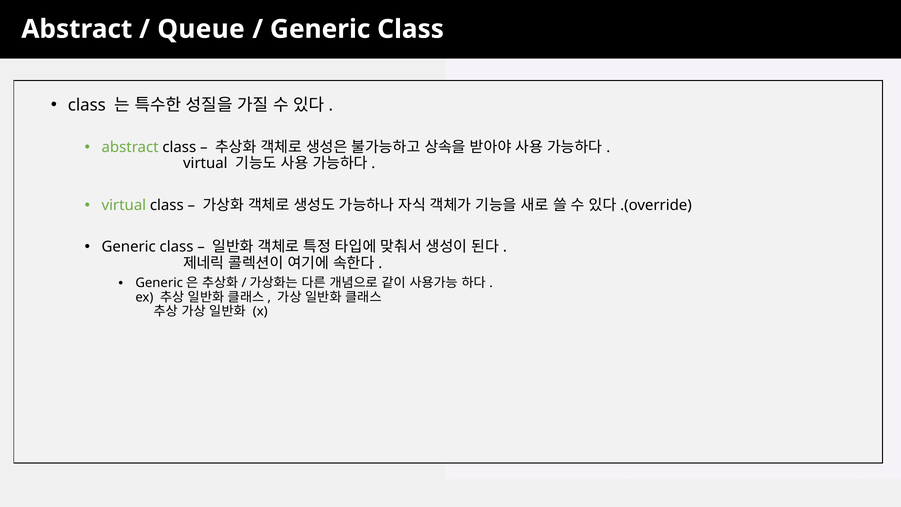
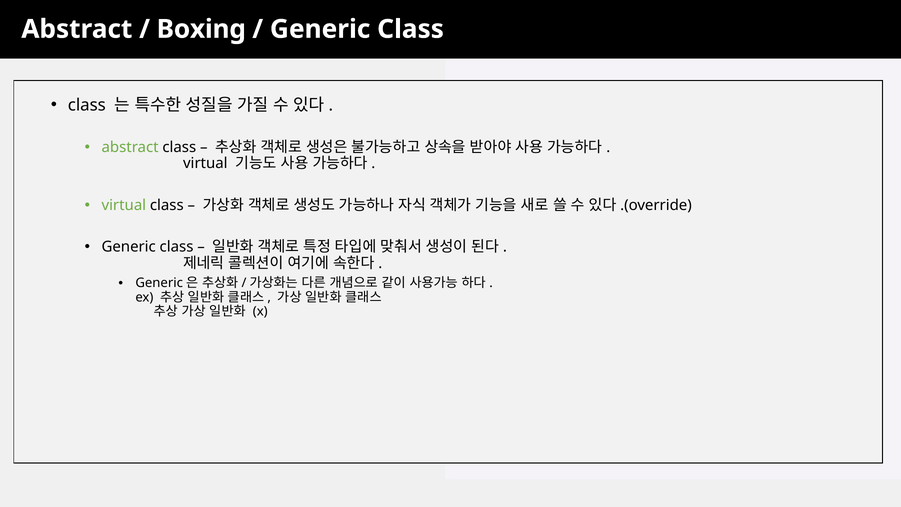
Queue: Queue -> Boxing (201, 29)
